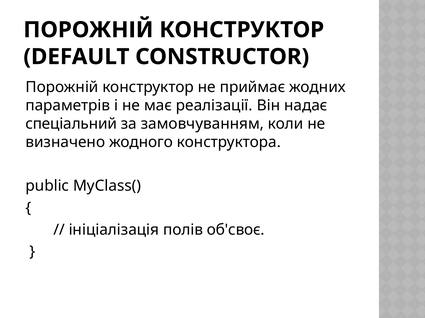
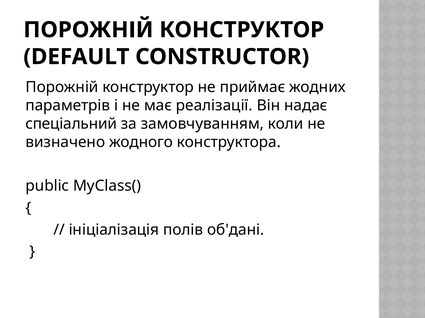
об'своє: об'своє -> об'дані (236, 230)
